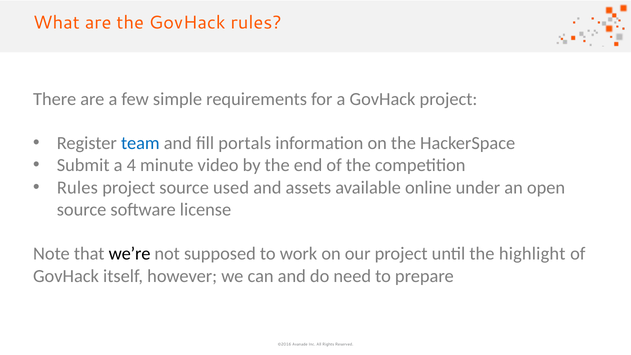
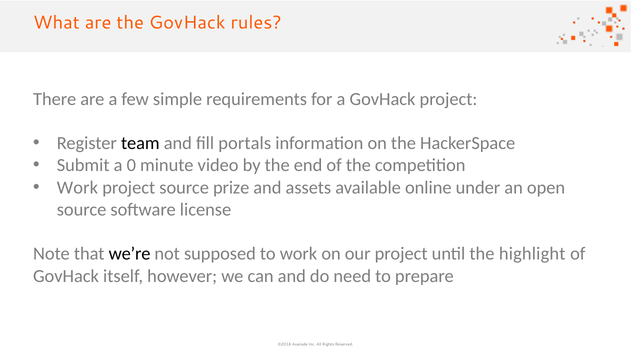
team colour: blue -> black (140, 143)
4: 4 -> 0 (131, 165)
Rules: Rules -> Work (77, 188)
used: used -> prize (231, 188)
